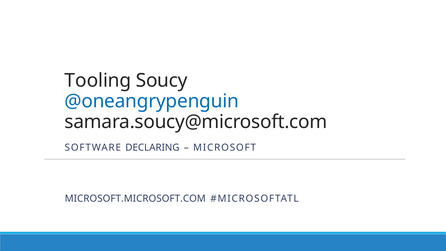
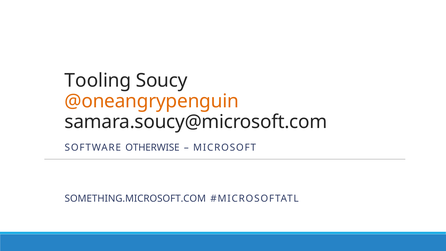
@oneangrypenguin colour: blue -> orange (152, 101)
DECLARING: DECLARING -> OTHERWISE (152, 147)
MICROSOFT.MICROSOFT.COM: MICROSOFT.MICROSOFT.COM -> SOMETHING.MICROSOFT.COM (135, 199)
